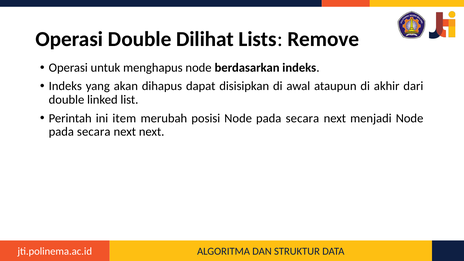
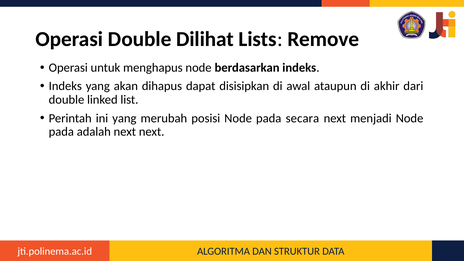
ini item: item -> yang (124, 118)
secara: secara -> adalah (94, 132)
